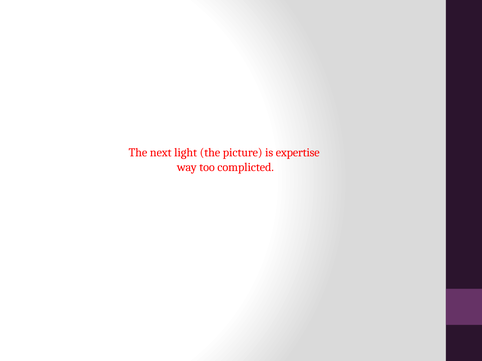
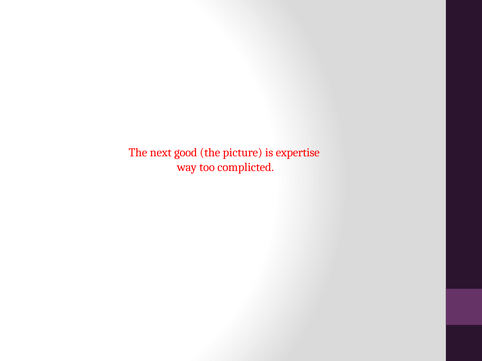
light: light -> good (186, 153)
